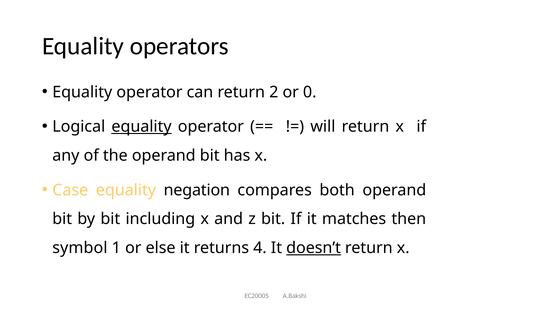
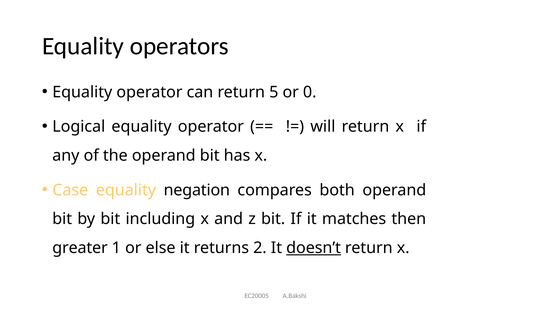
2: 2 -> 5 (274, 92)
equality underline: present -> none (142, 127)
symbol: symbol -> greater (80, 248)
4: 4 -> 2 (260, 248)
